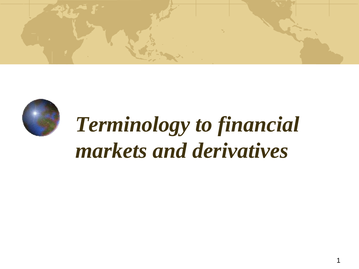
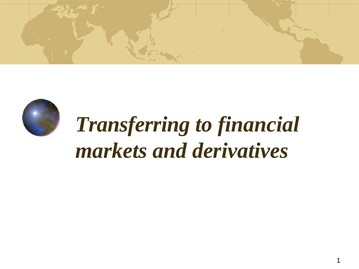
Terminology: Terminology -> Transferring (133, 124)
